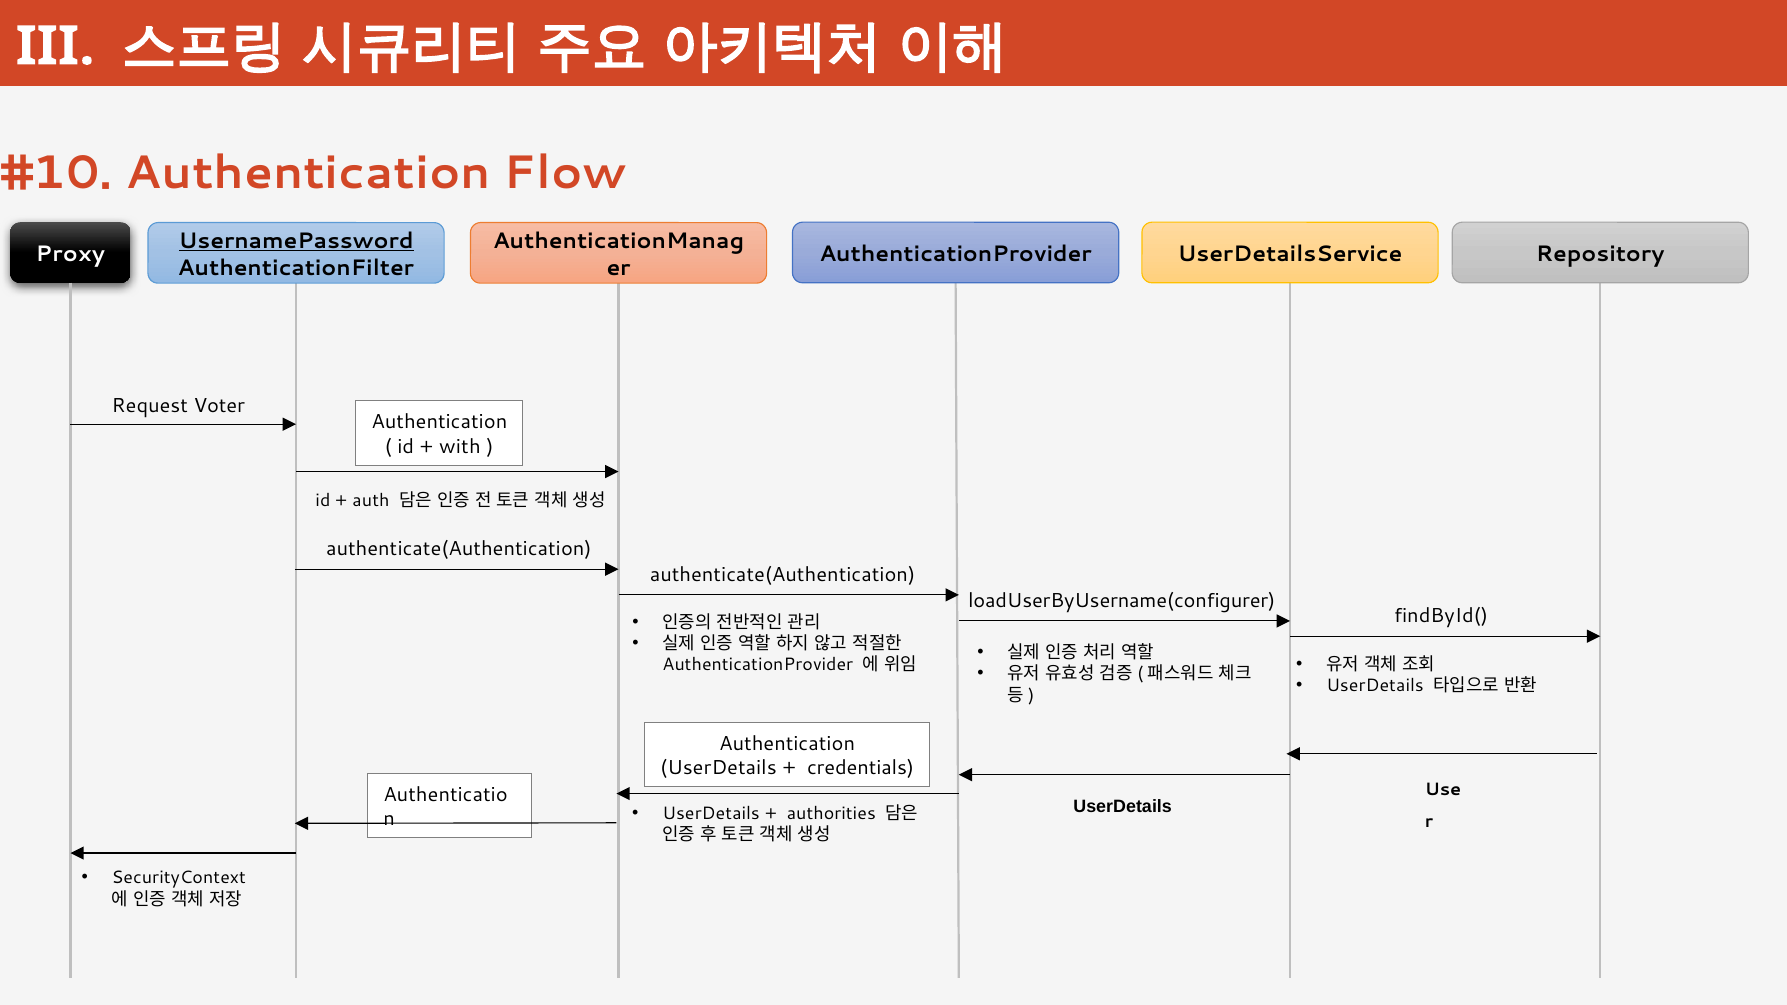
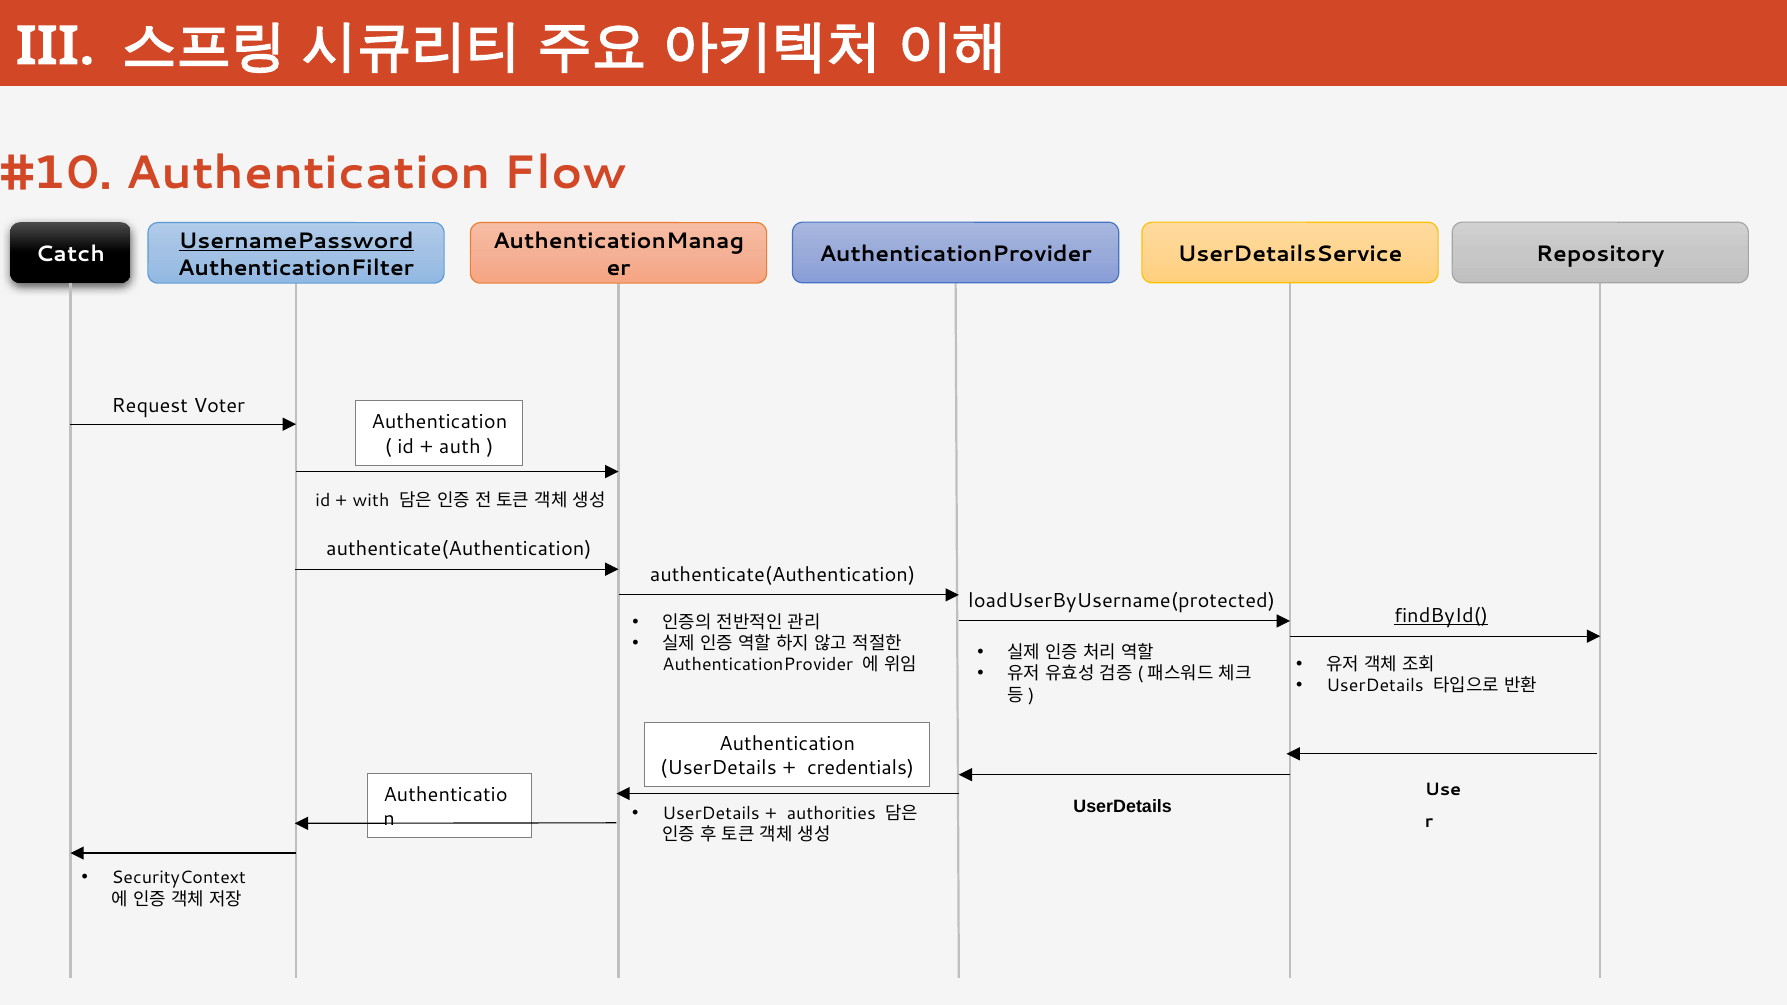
Proxy: Proxy -> Catch (70, 254)
with: with -> auth (460, 447)
auth: auth -> with (371, 500)
loadUserByUsername(configurer: loadUserByUsername(configurer -> loadUserByUsername(protected (1122, 601)
findById( underline: none -> present (1441, 616)
